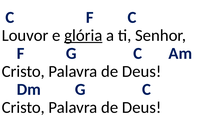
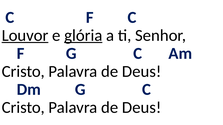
Louvor underline: none -> present (25, 36)
